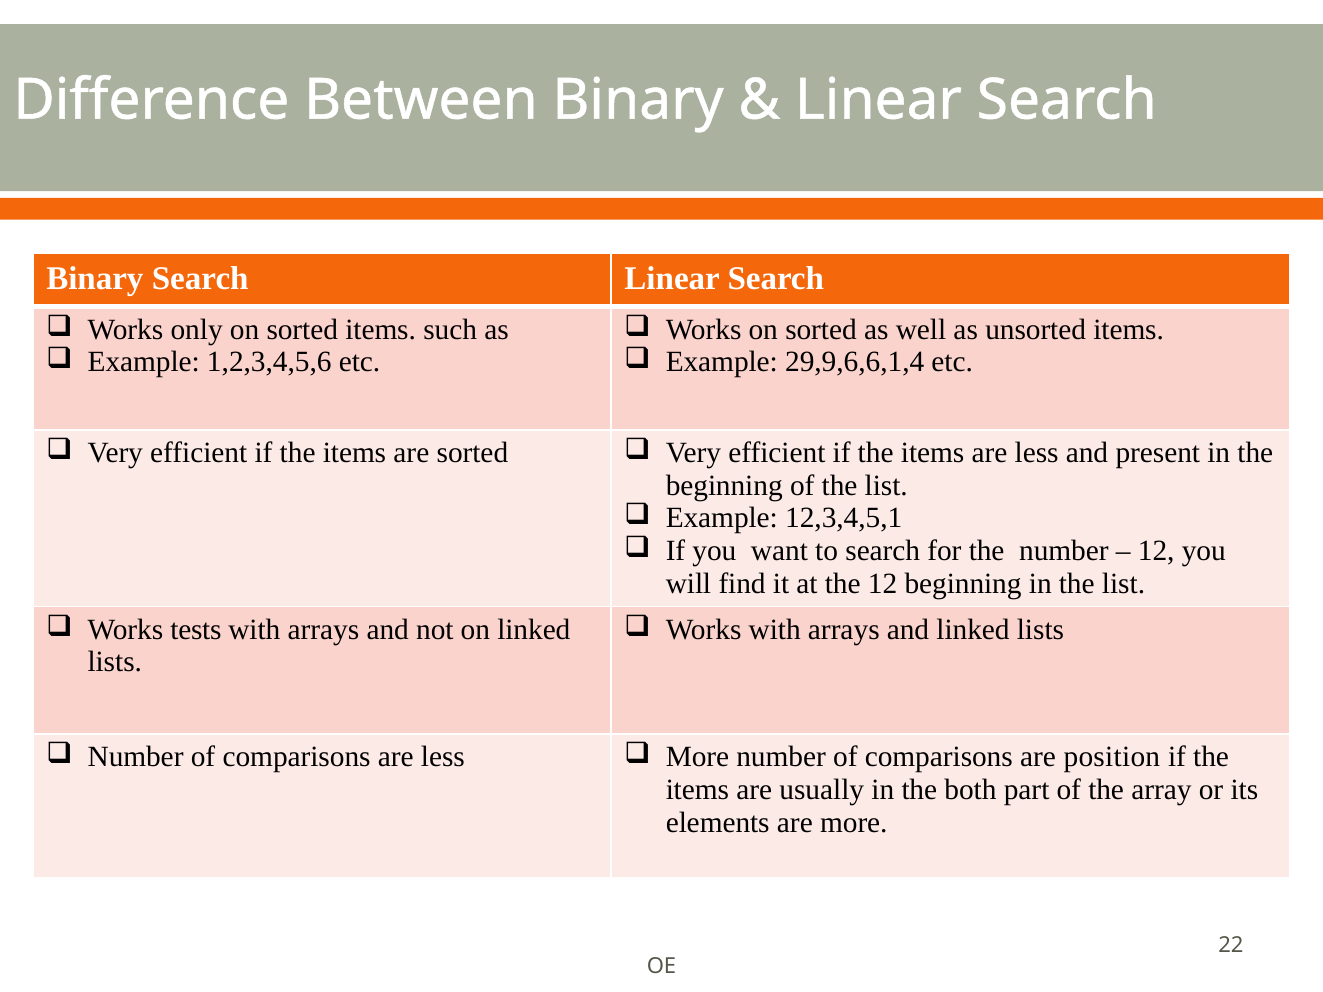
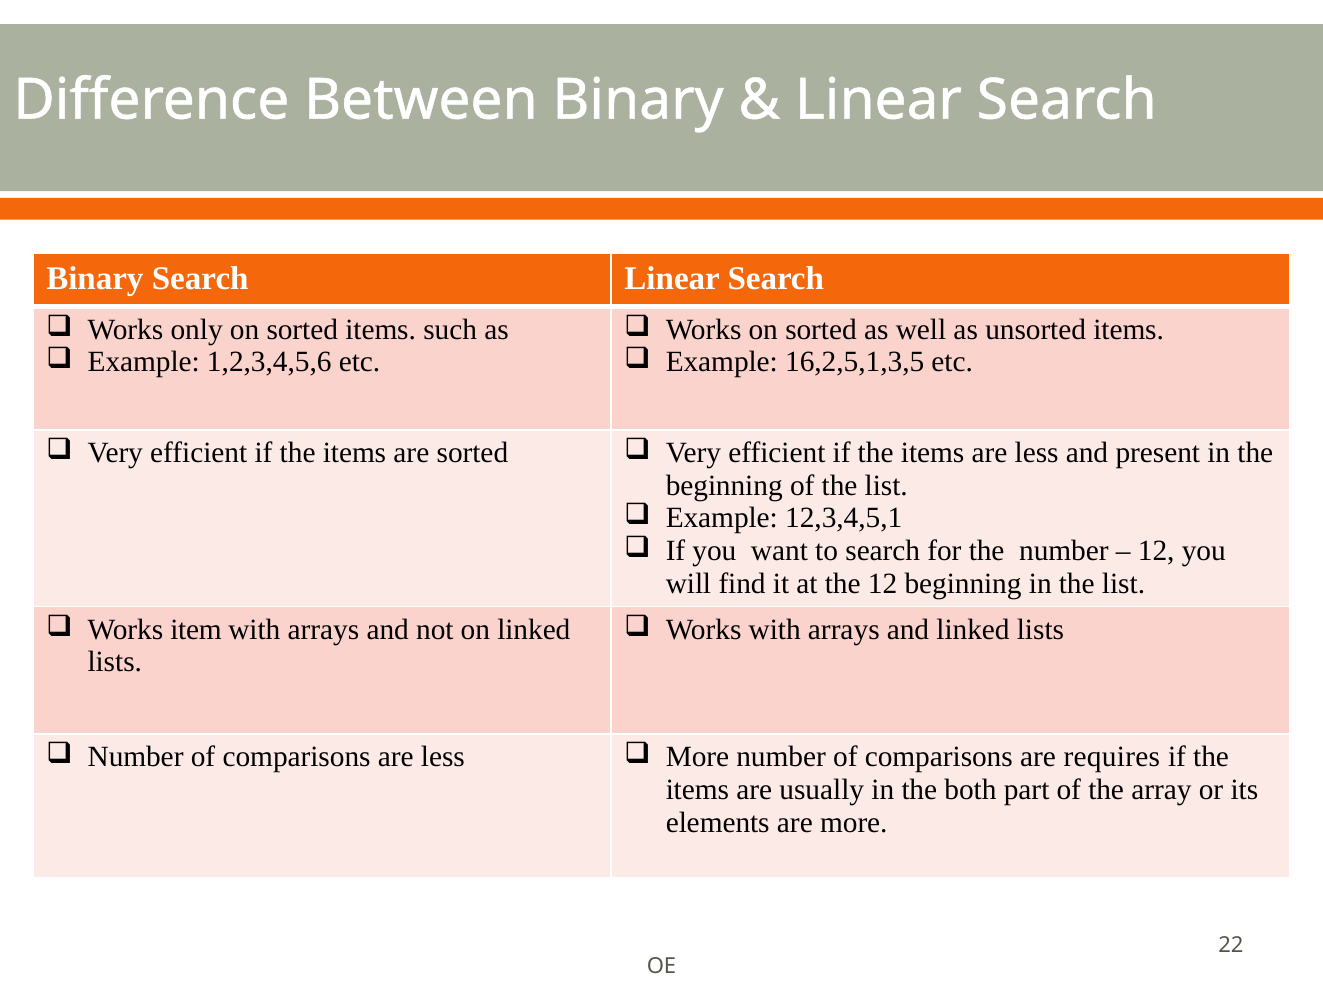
29,9,6,6,1,4: 29,9,6,6,1,4 -> 16,2,5,1,3,5 (855, 362)
tests: tests -> item (196, 630)
position: position -> requires (1112, 757)
